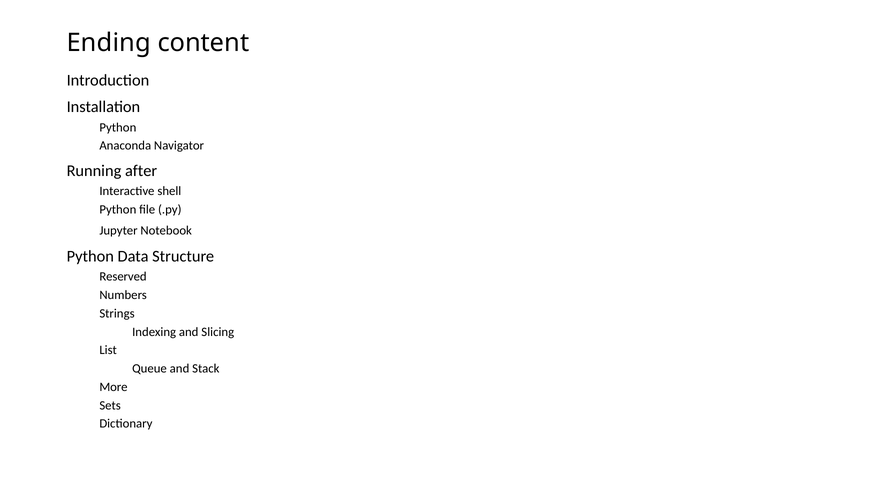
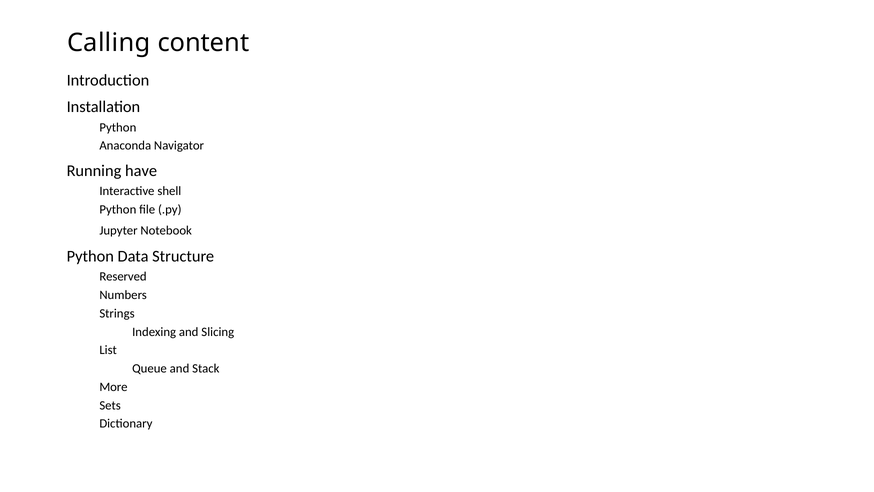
Ending: Ending -> Calling (109, 43)
after: after -> have (141, 170)
